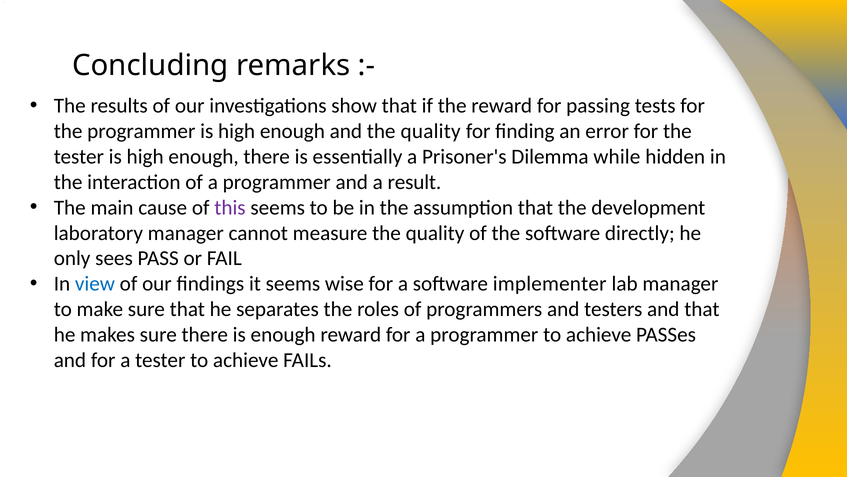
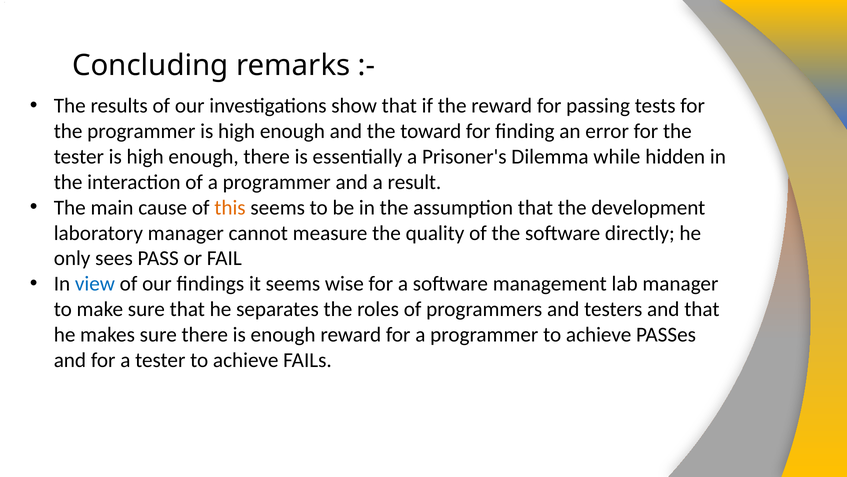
and the quality: quality -> toward (431, 131)
this colour: purple -> orange (230, 207)
implementer: implementer -> management (550, 284)
